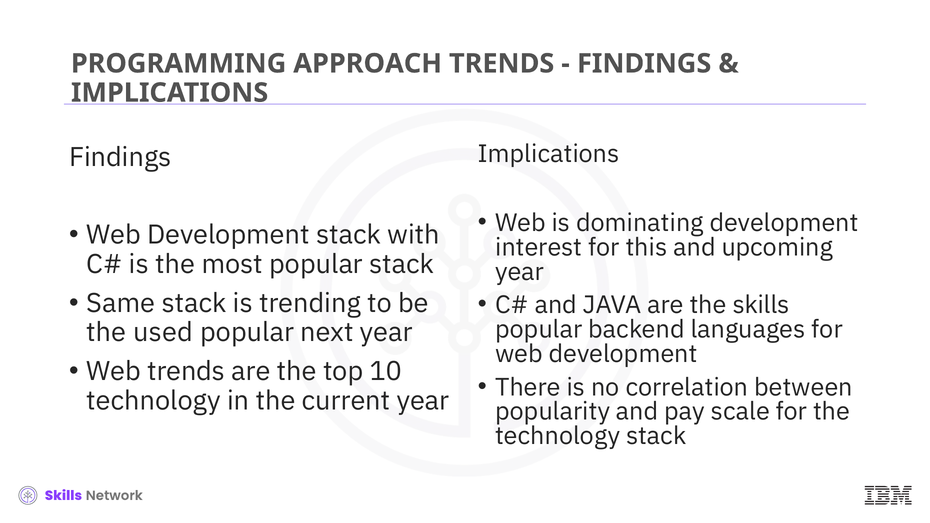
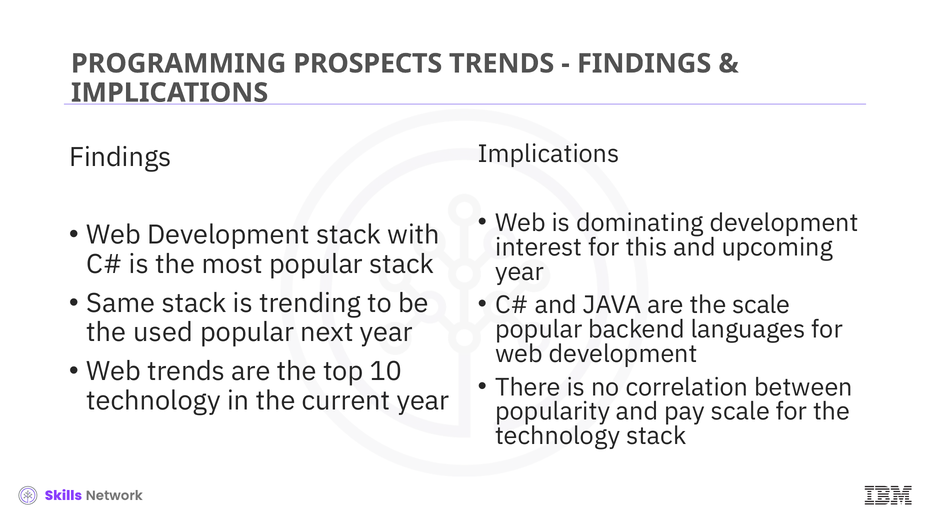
APPROACH: APPROACH -> PROSPECTS (368, 64)
the skills: skills -> scale (761, 305)
